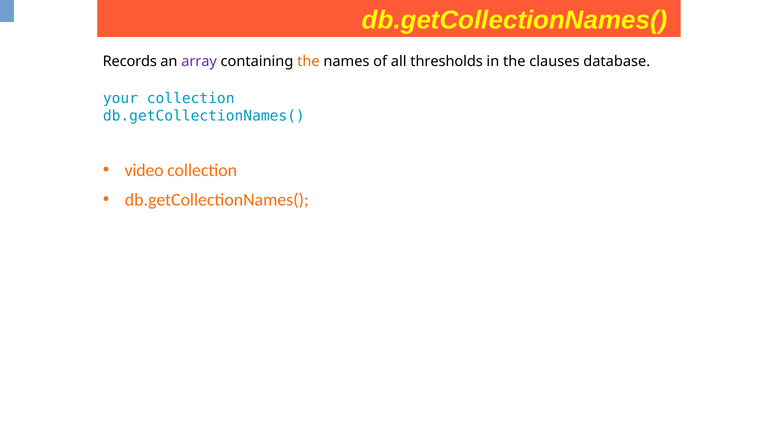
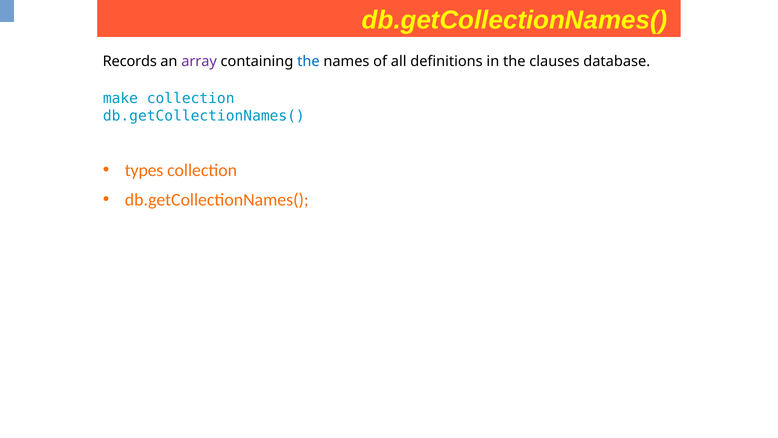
the colour: orange -> blue (308, 61)
thresholds: thresholds -> definitions (447, 61)
your: your -> make (120, 98)
video: video -> types (144, 170)
